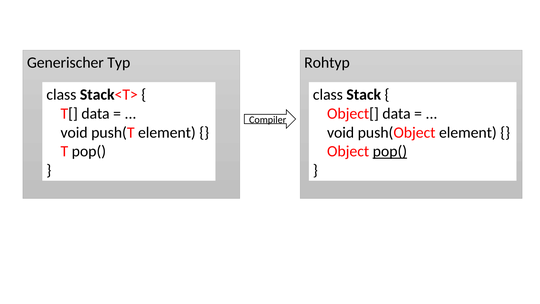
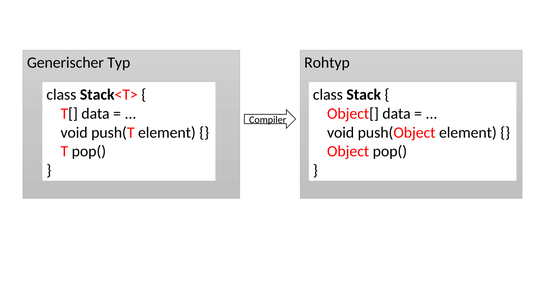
pop( underline: present -> none (390, 151)
